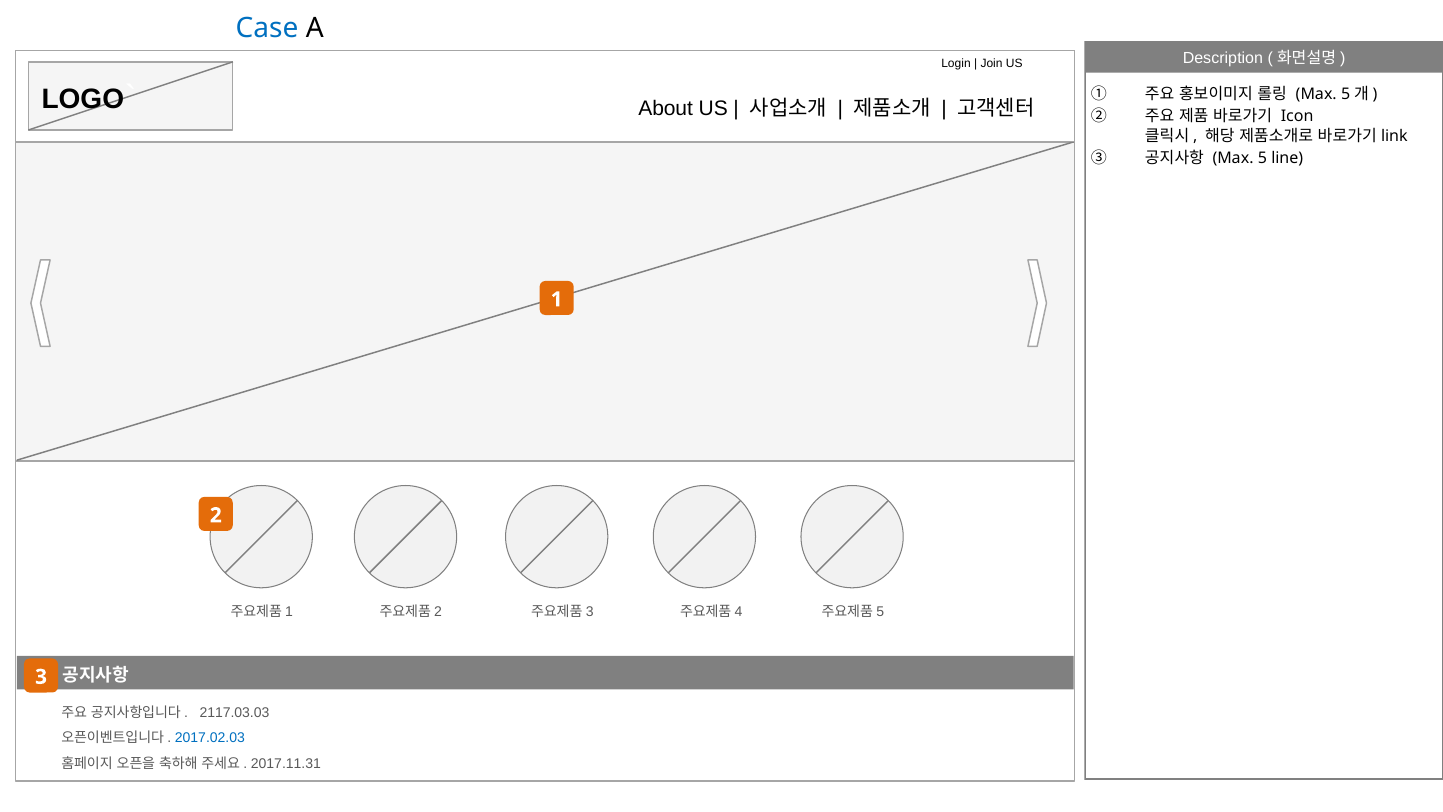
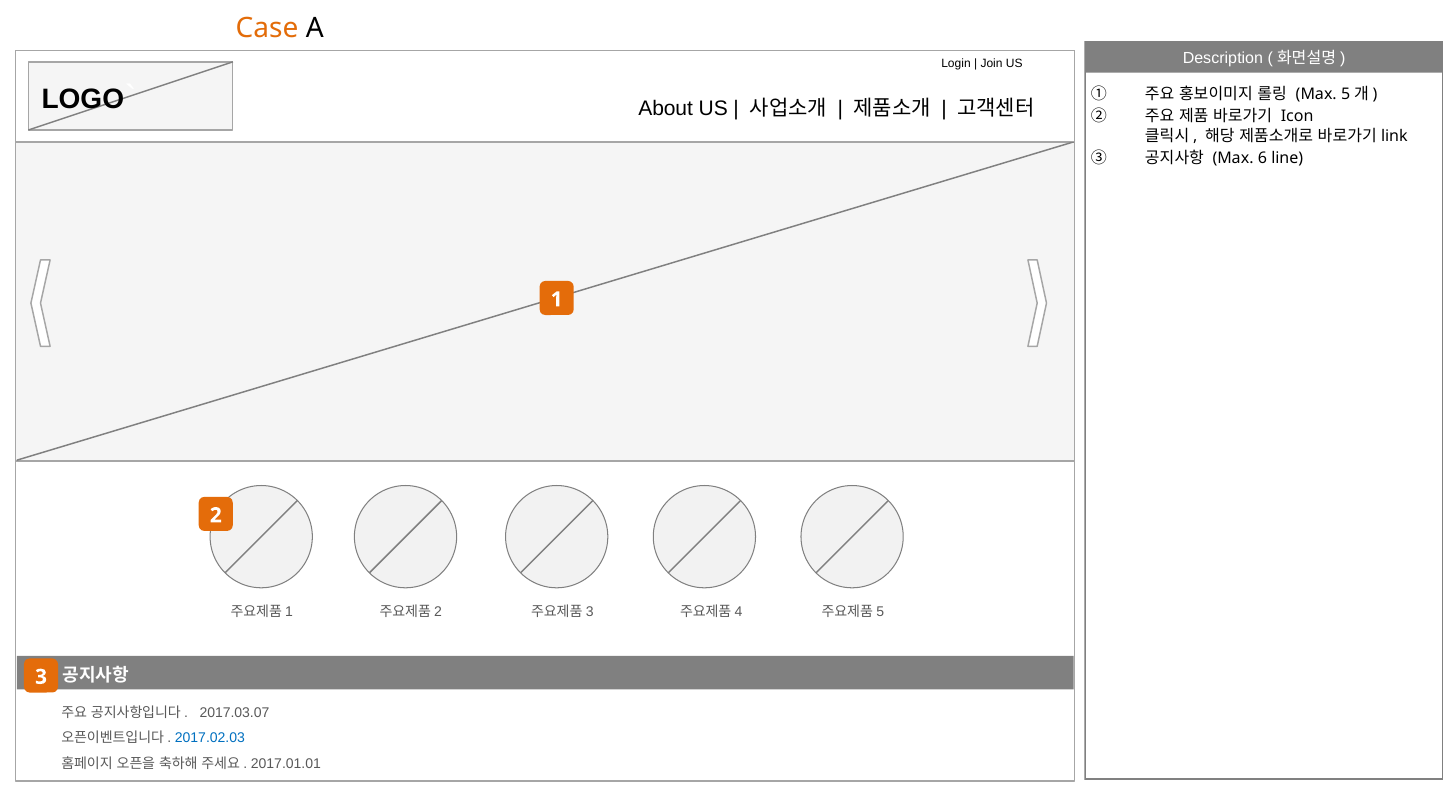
Case colour: blue -> orange (267, 28)
5: 5 -> 6 (1262, 158)
2117.03.03: 2117.03.03 -> 2017.03.07 (234, 713)
2017.11.31: 2017.11.31 -> 2017.01.01 (286, 763)
